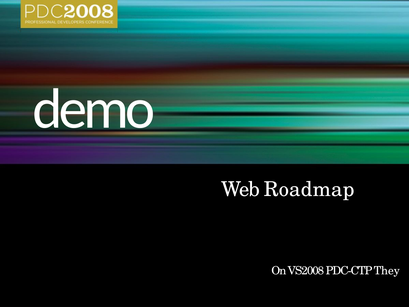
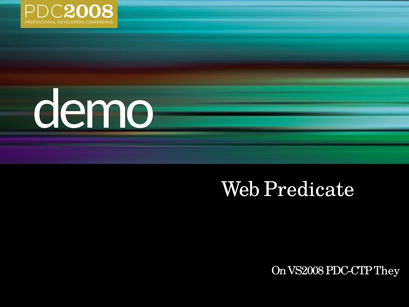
Roadmap: Roadmap -> Predicate (309, 189)
